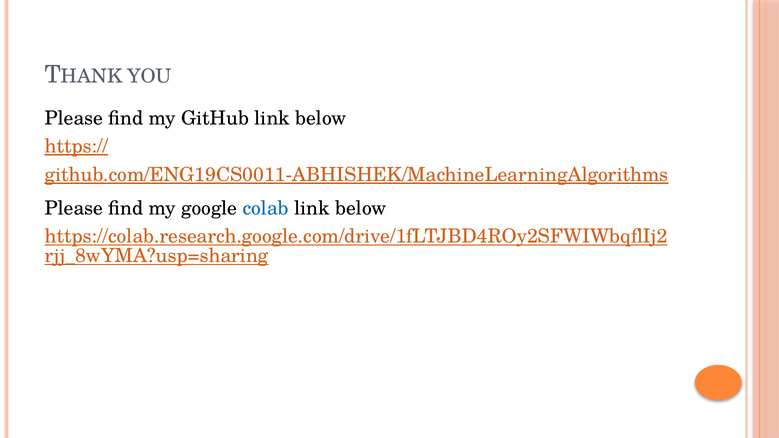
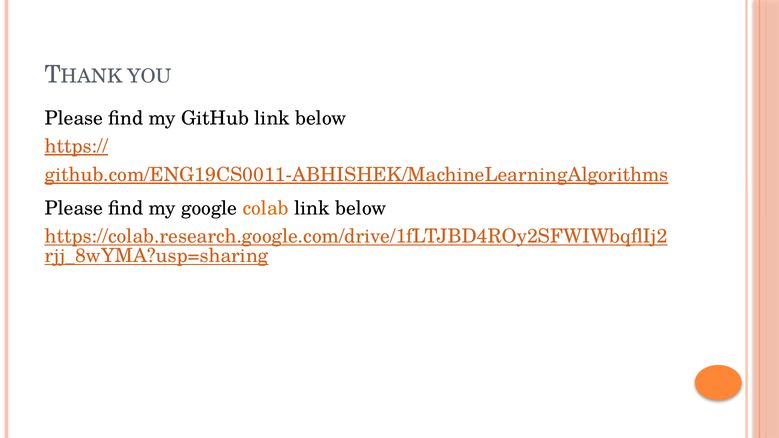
colab colour: blue -> orange (266, 208)
